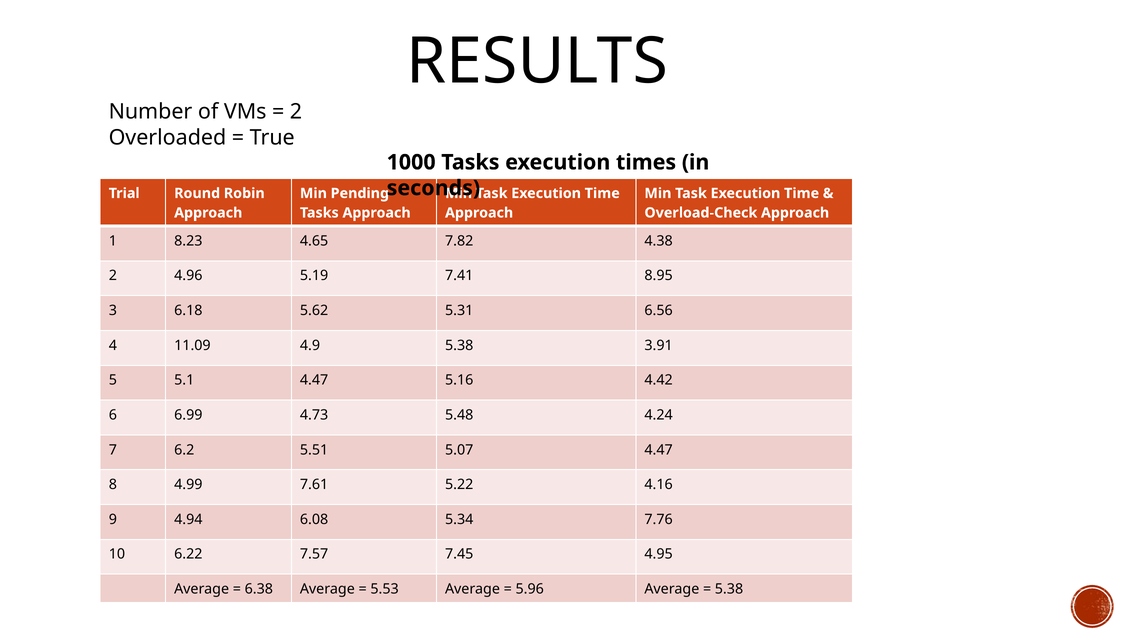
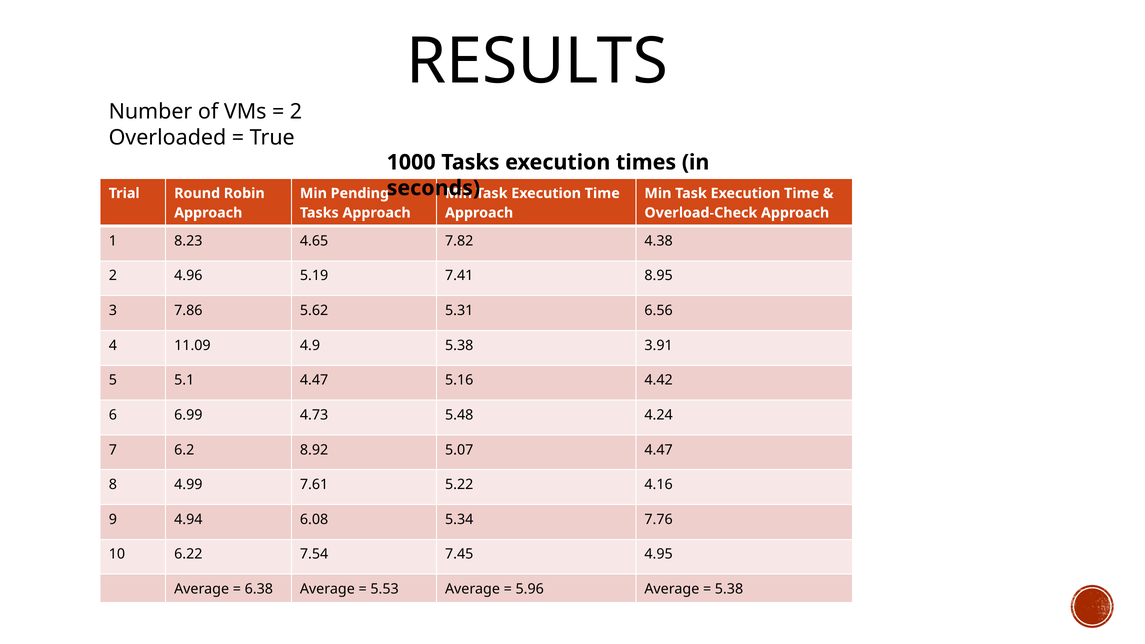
6.18: 6.18 -> 7.86 (188, 311)
5.51: 5.51 -> 8.92 (314, 450)
7.57: 7.57 -> 7.54 (314, 554)
